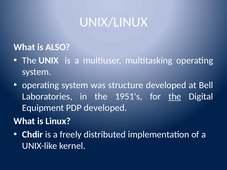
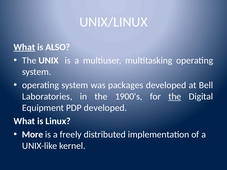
What underline: none -> present (24, 47)
structure: structure -> packages (126, 85)
1951's: 1951's -> 1900's (129, 97)
Chdir: Chdir -> More (33, 135)
